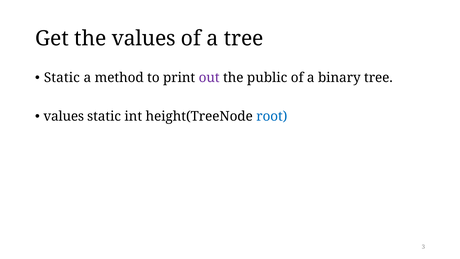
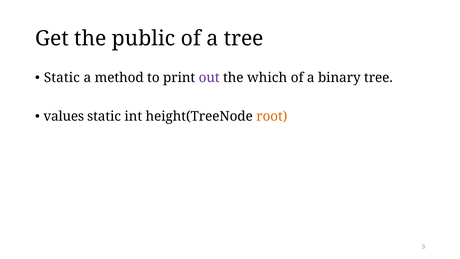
the values: values -> public (144, 39)
public: public -> which (267, 78)
root colour: blue -> orange (272, 116)
